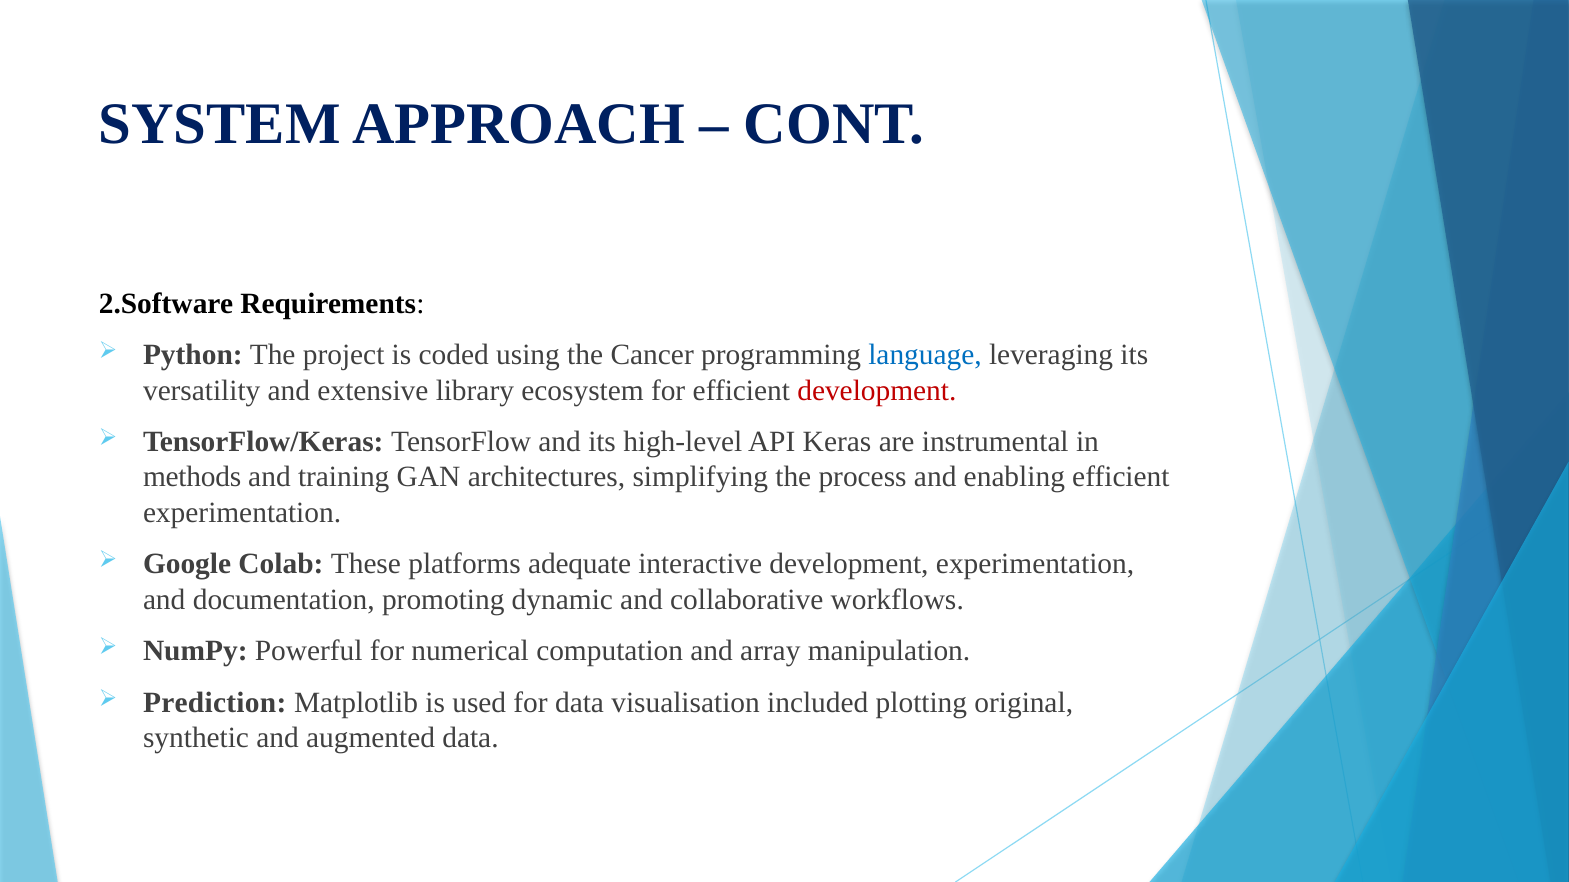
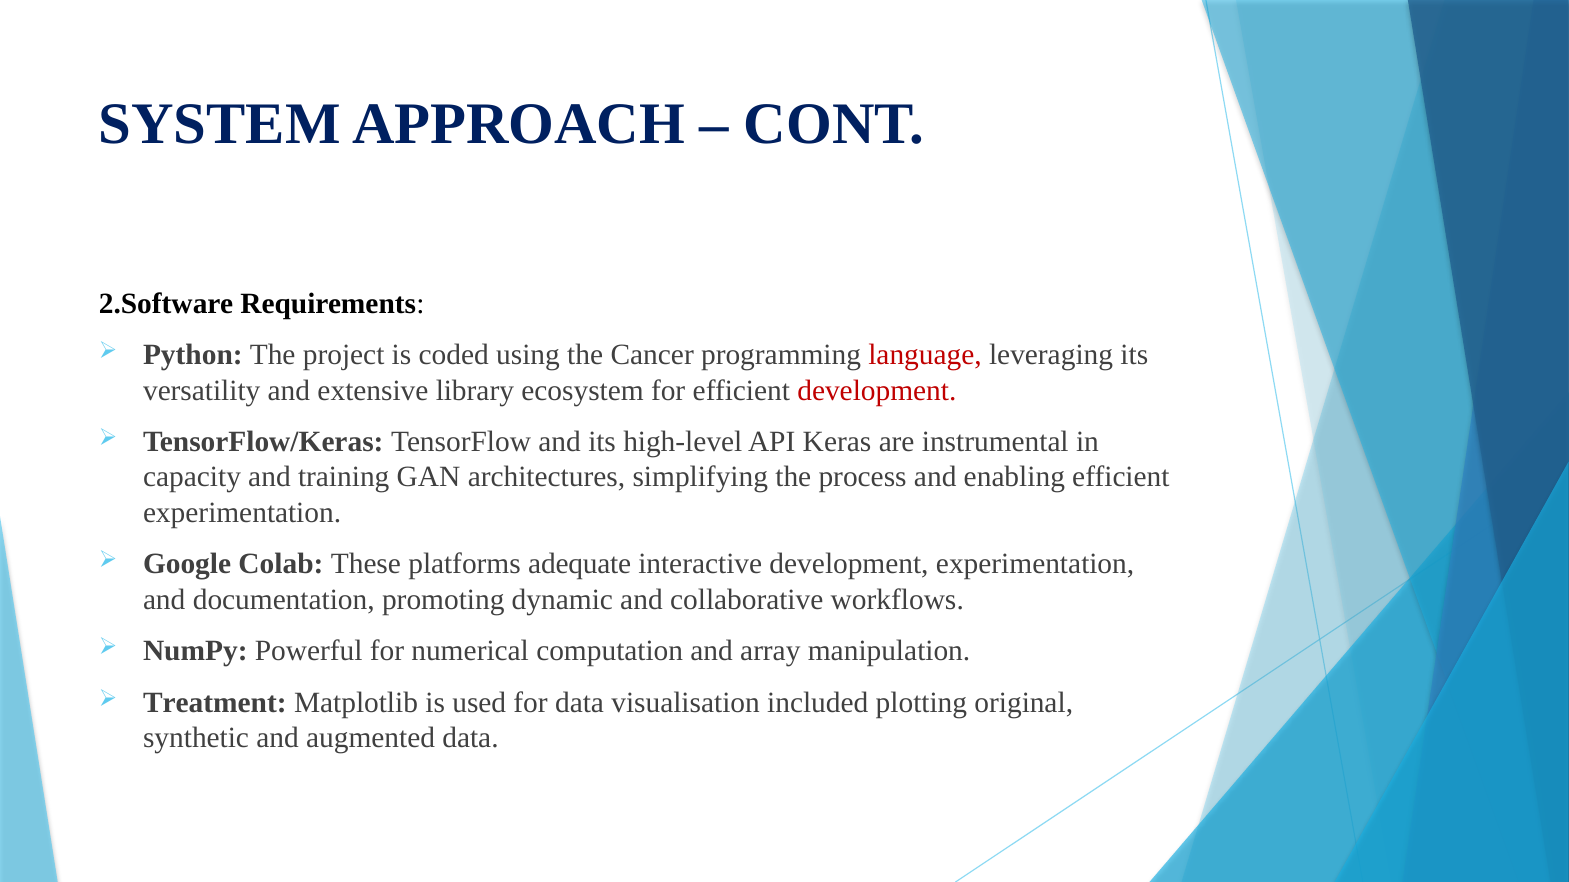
language colour: blue -> red (925, 355)
methods: methods -> capacity (192, 478)
Prediction: Prediction -> Treatment (215, 703)
